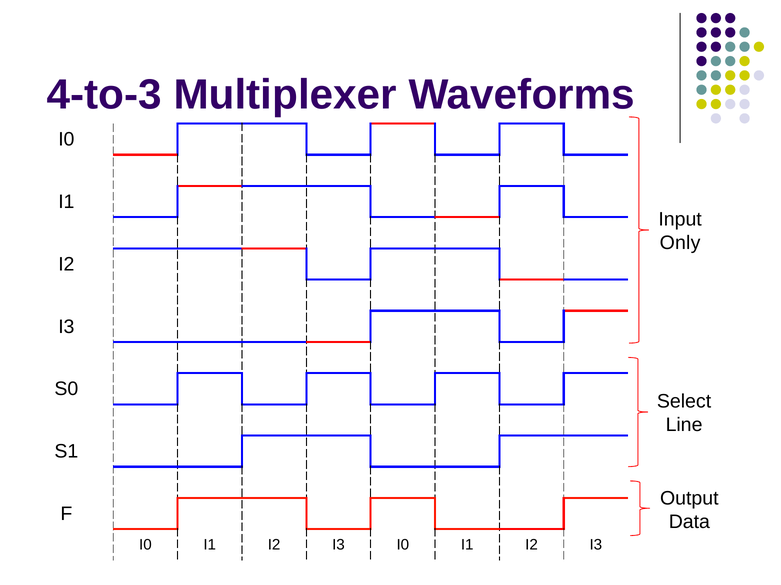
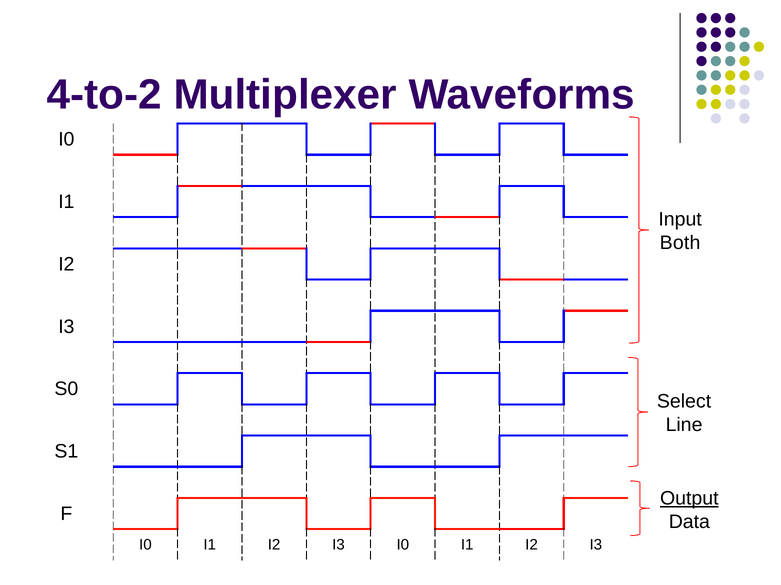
4-to-3: 4-to-3 -> 4-to-2 (104, 95)
Only: Only -> Both (680, 243)
Output underline: none -> present (689, 499)
